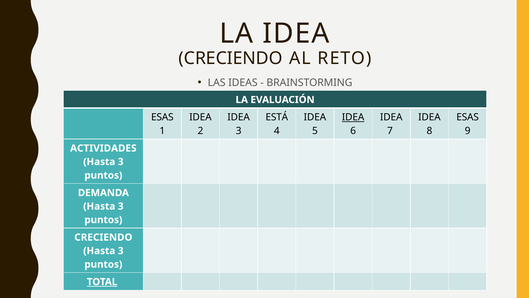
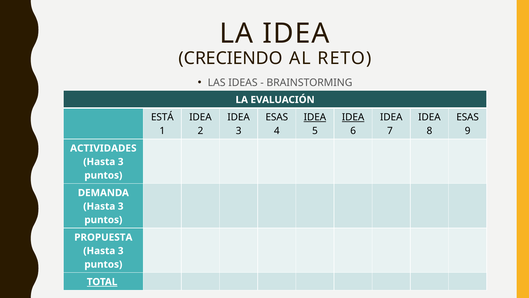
ESAS: ESAS -> ESTÁ (162, 117)
ESTÁ: ESTÁ -> ESAS (277, 117)
IDEA underline: none -> present (315, 117)
CRECIENDO: CRECIENDO -> PROPUESTA (103, 237)
